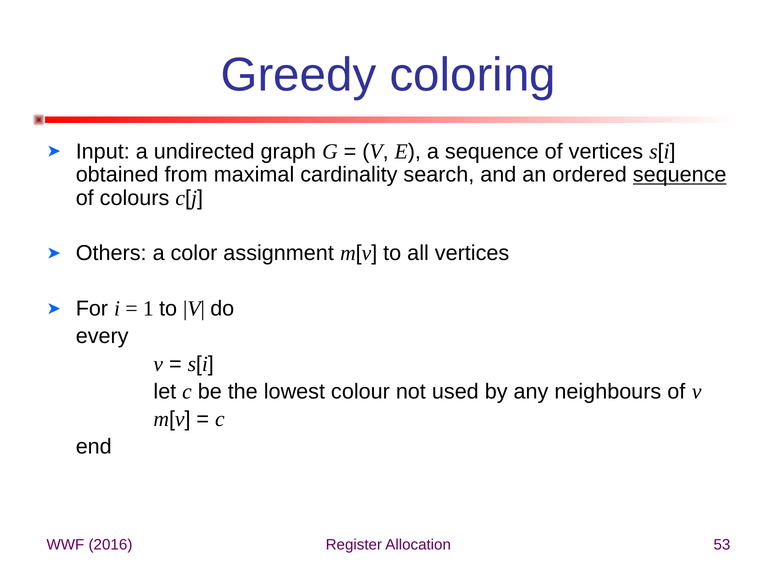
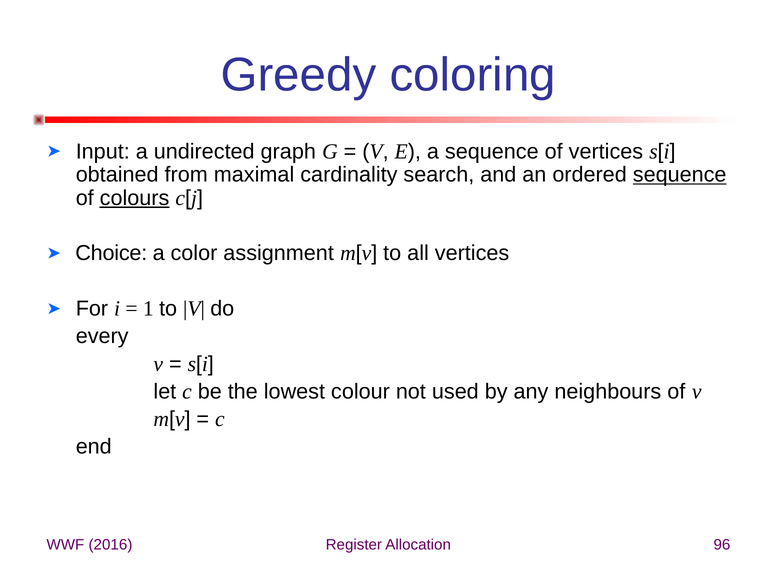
colours underline: none -> present (135, 198)
Others: Others -> Choice (111, 253)
53: 53 -> 96 (722, 545)
